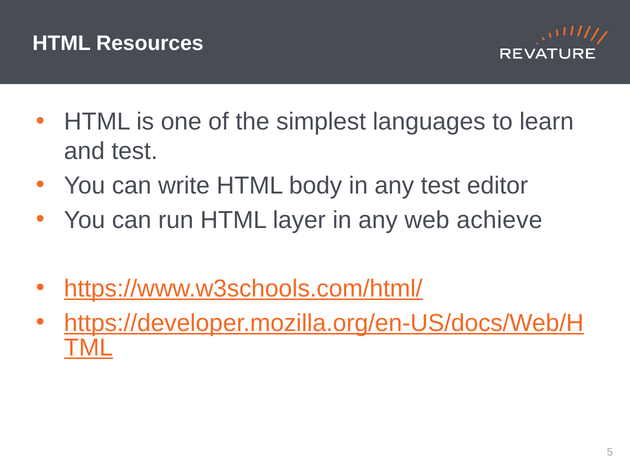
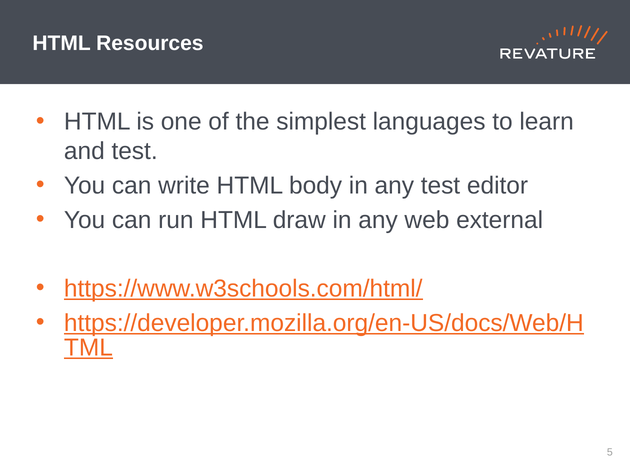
layer: layer -> draw (299, 220)
achieve: achieve -> external (500, 220)
